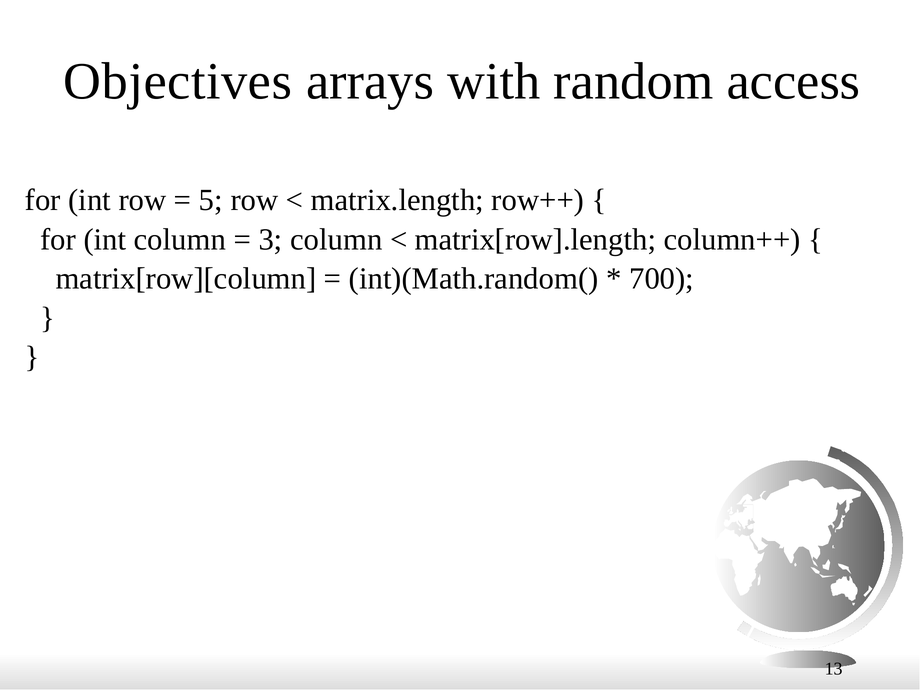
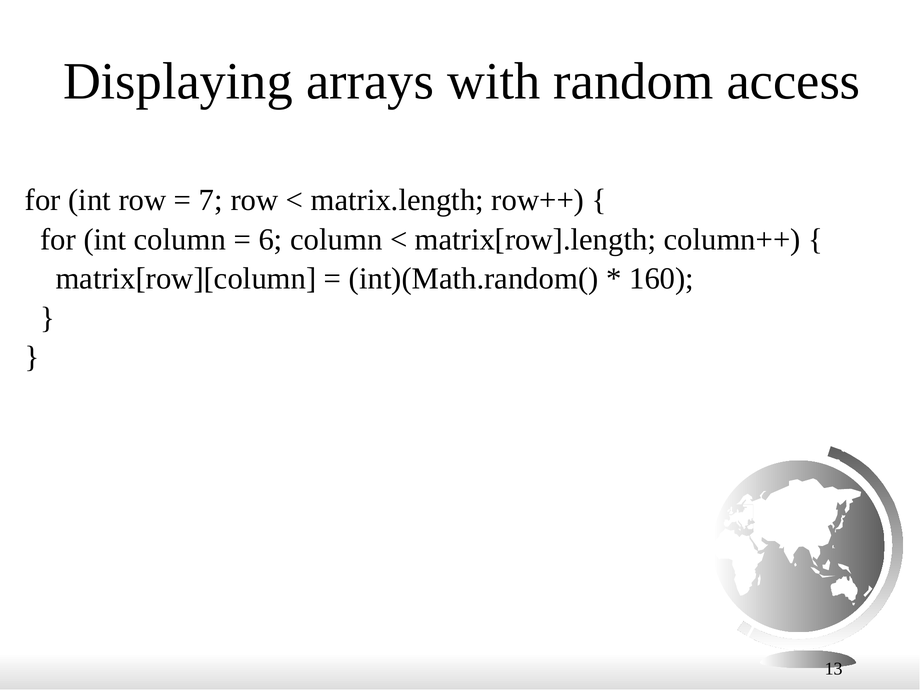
Objectives: Objectives -> Displaying (178, 81)
5: 5 -> 7 (211, 200)
3: 3 -> 6 (271, 239)
700: 700 -> 160 (662, 279)
